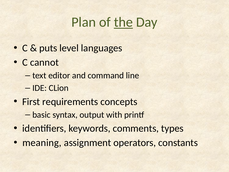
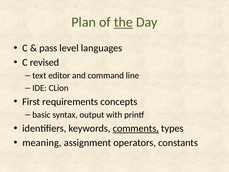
puts: puts -> pass (48, 48)
cannot: cannot -> revised (44, 62)
comments underline: none -> present (136, 128)
